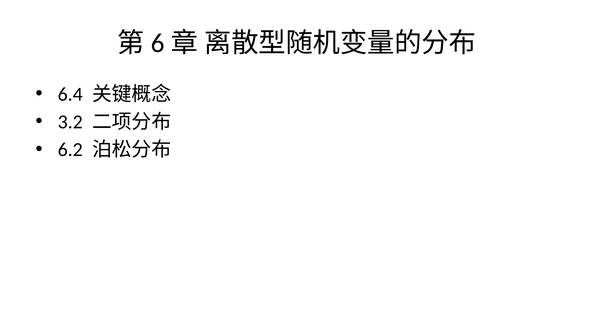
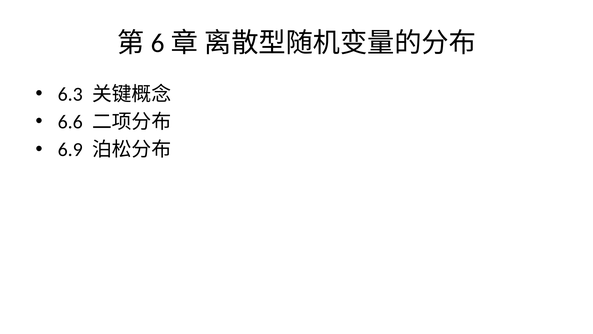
6.4: 6.4 -> 6.3 (70, 94)
3.2: 3.2 -> 6.6 (70, 122)
6.2: 6.2 -> 6.9 (70, 149)
